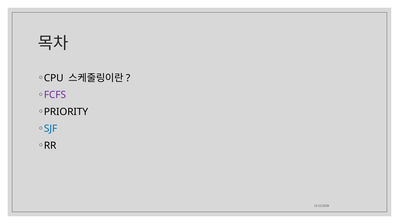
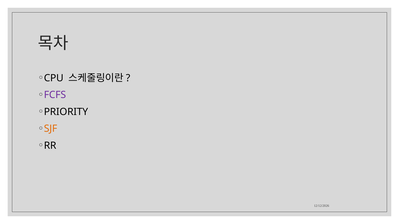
SJF colour: blue -> orange (51, 129)
